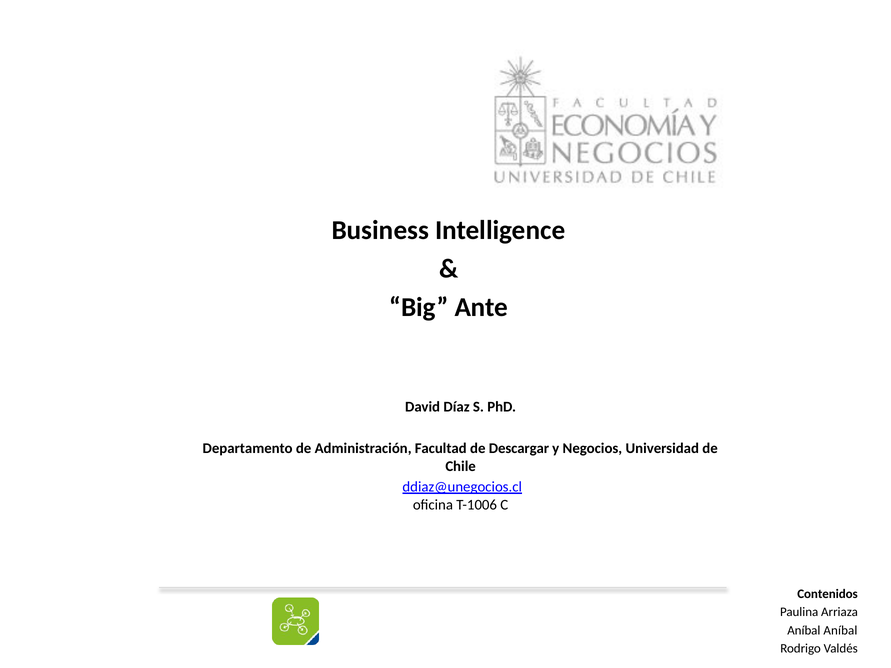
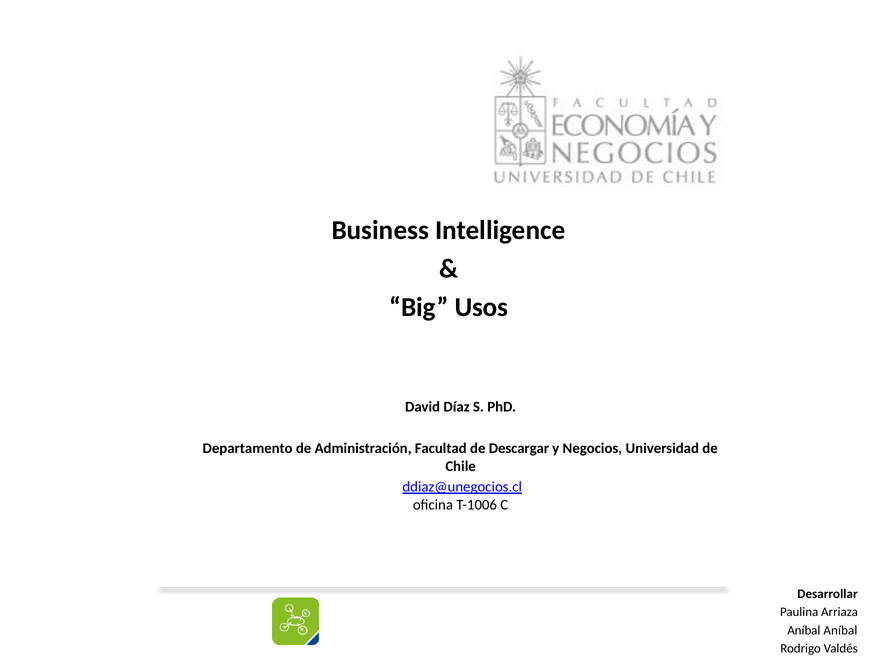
Ante: Ante -> Usos (481, 308)
Contenidos: Contenidos -> Desarrollar (827, 594)
